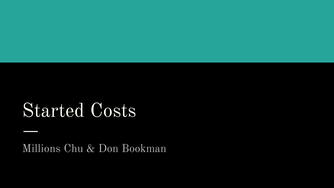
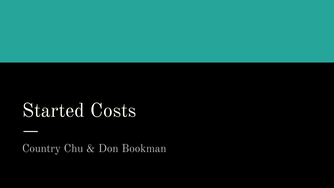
Millions: Millions -> Country (41, 148)
